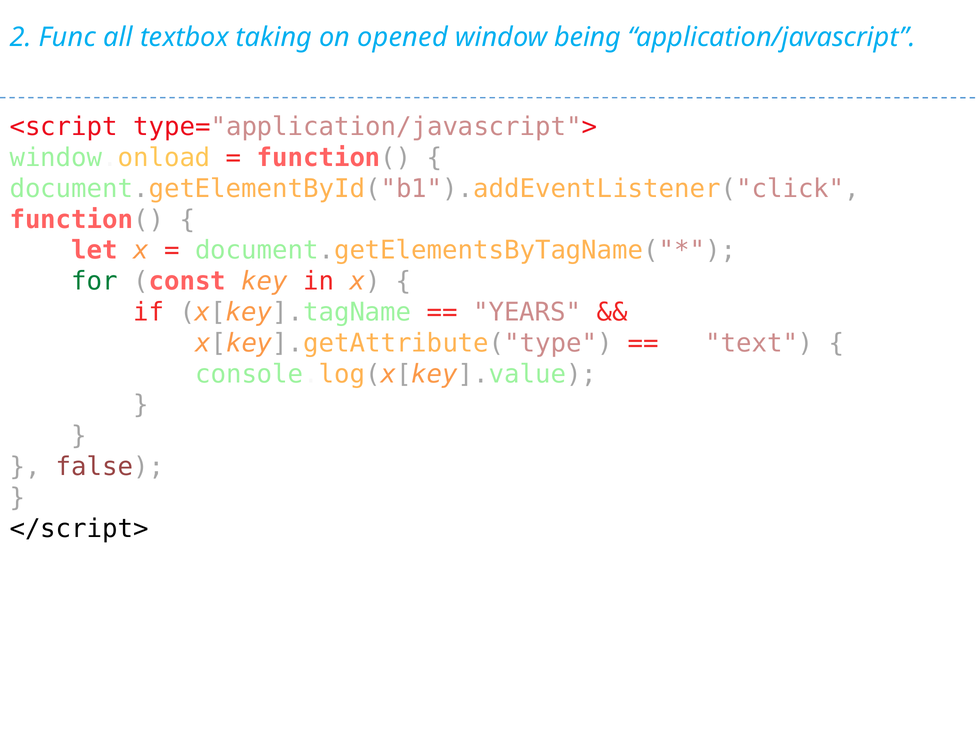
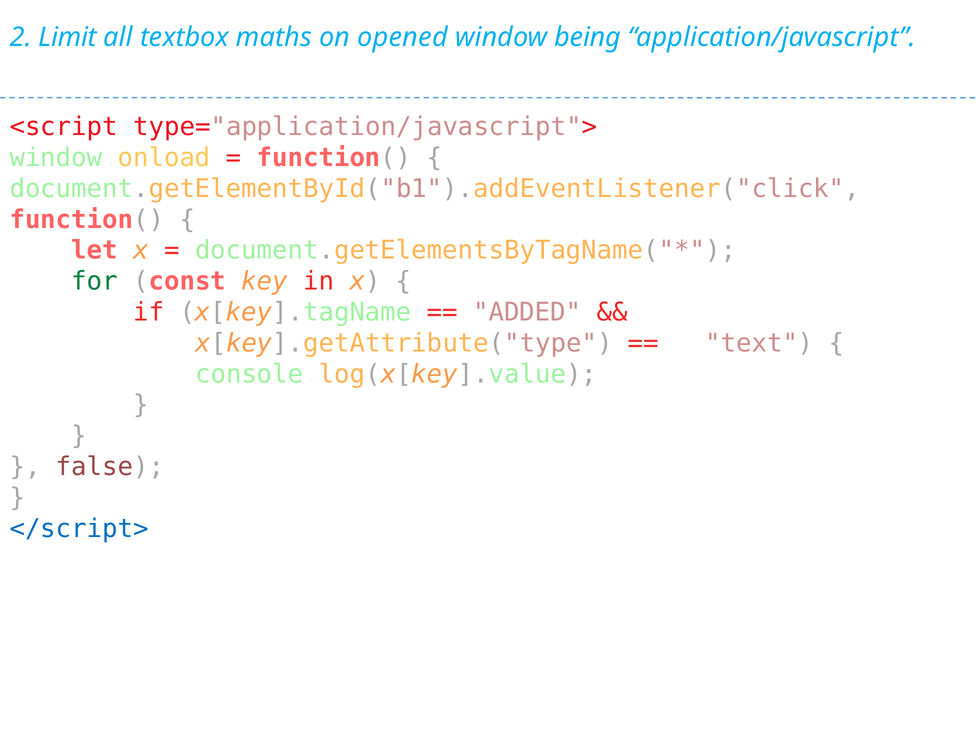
Func: Func -> Limit (68, 37)
taking: taking -> maths (274, 37)
YEARS: YEARS -> ADDED (527, 312)
</script> colour: black -> blue (79, 529)
